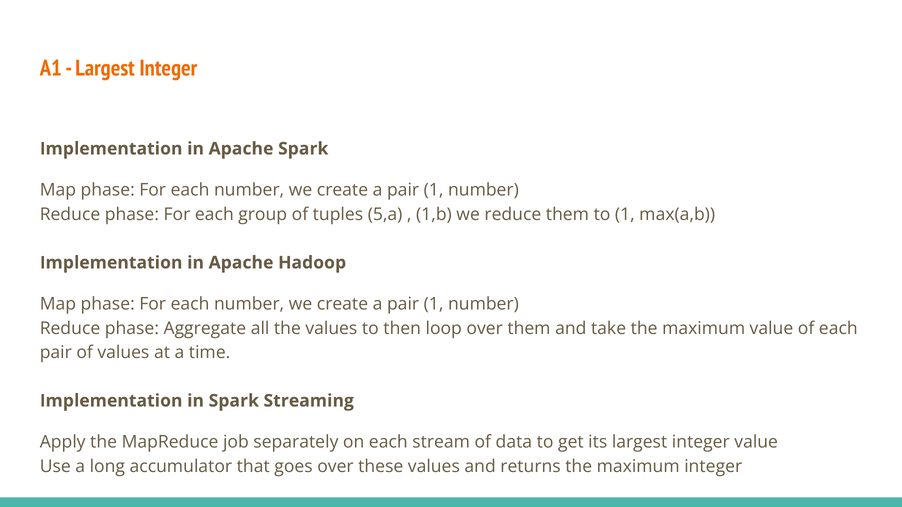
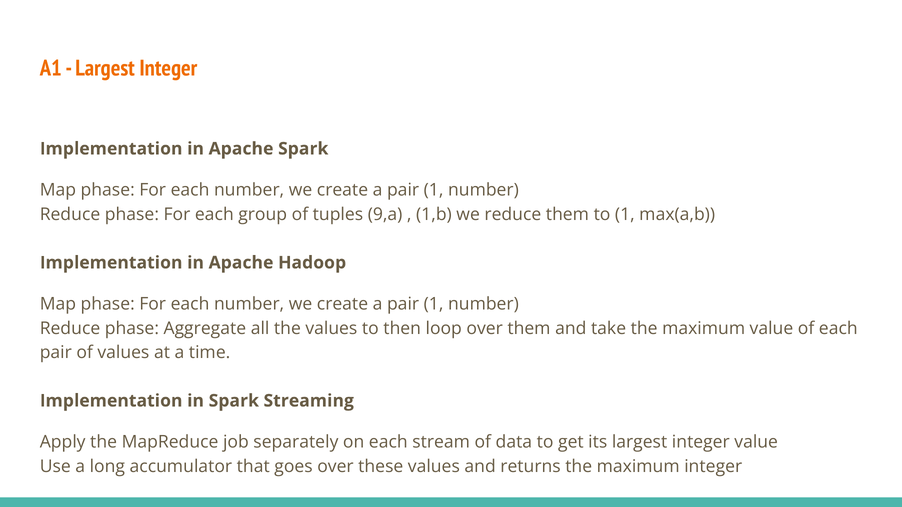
5,a: 5,a -> 9,a (385, 214)
